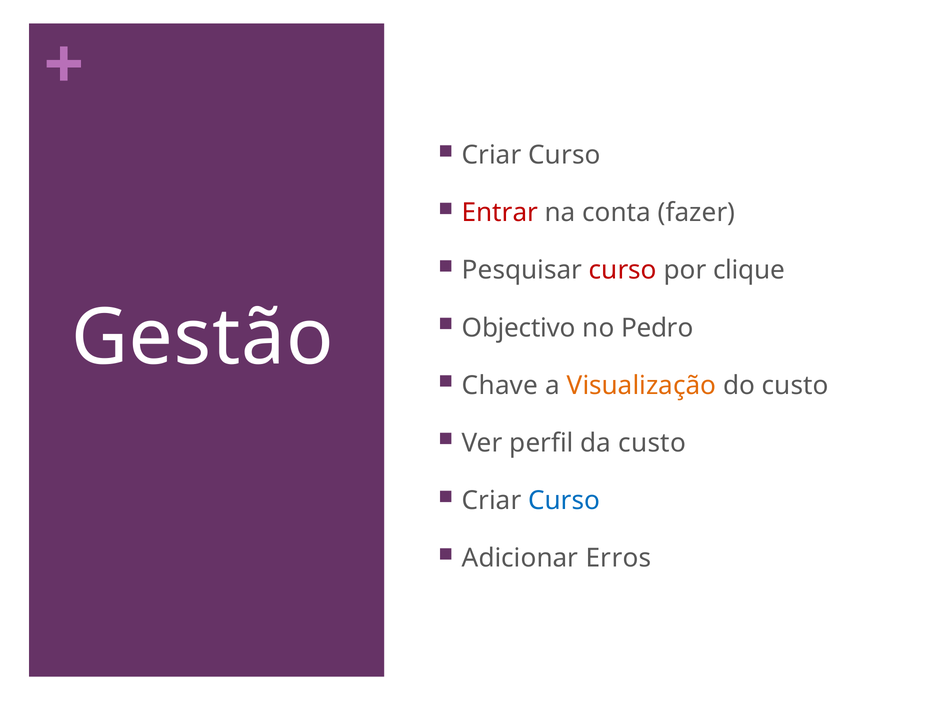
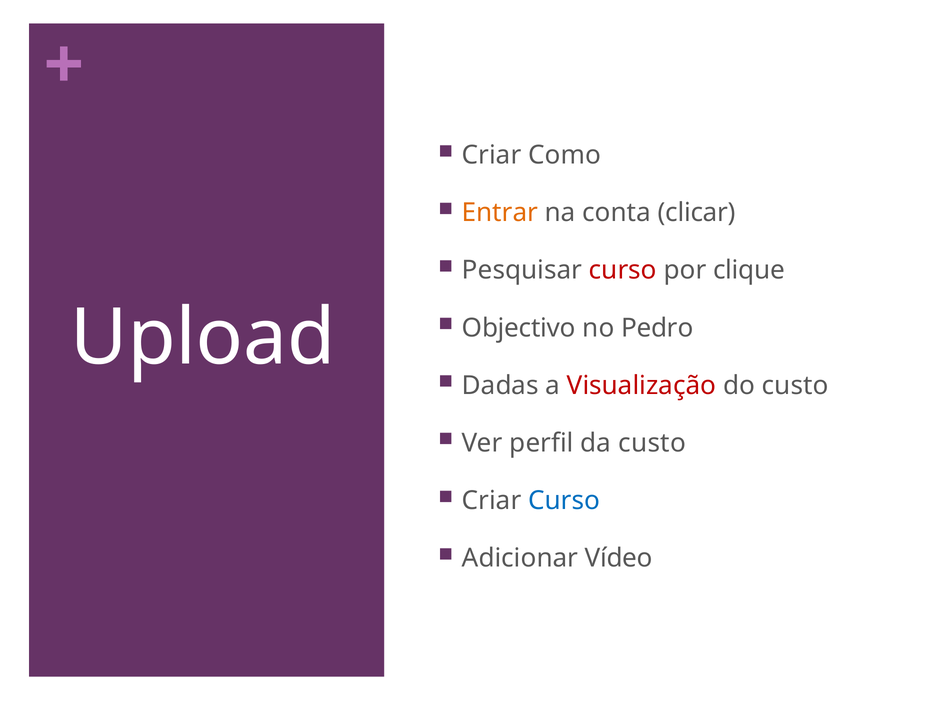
Curso: Curso -> Como (565, 155)
Entrar colour: red -> orange (500, 213)
fazer: fazer -> clicar (697, 213)
Gestão: Gestão -> Upload (203, 338)
Chave: Chave -> Dadas (500, 385)
Visualização colour: orange -> red (642, 385)
Erros: Erros -> Vídeo (619, 558)
